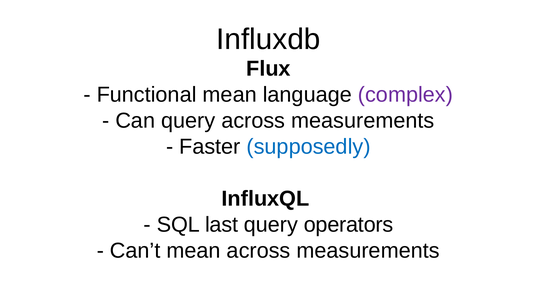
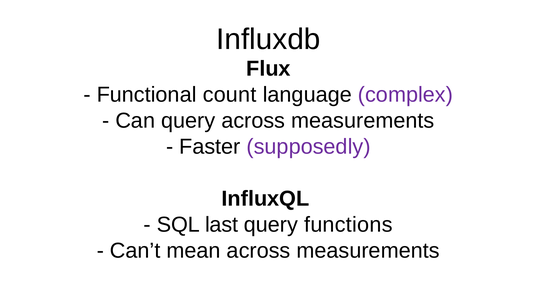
Functional mean: mean -> count (230, 95)
supposedly colour: blue -> purple (309, 147)
operators: operators -> functions (348, 225)
